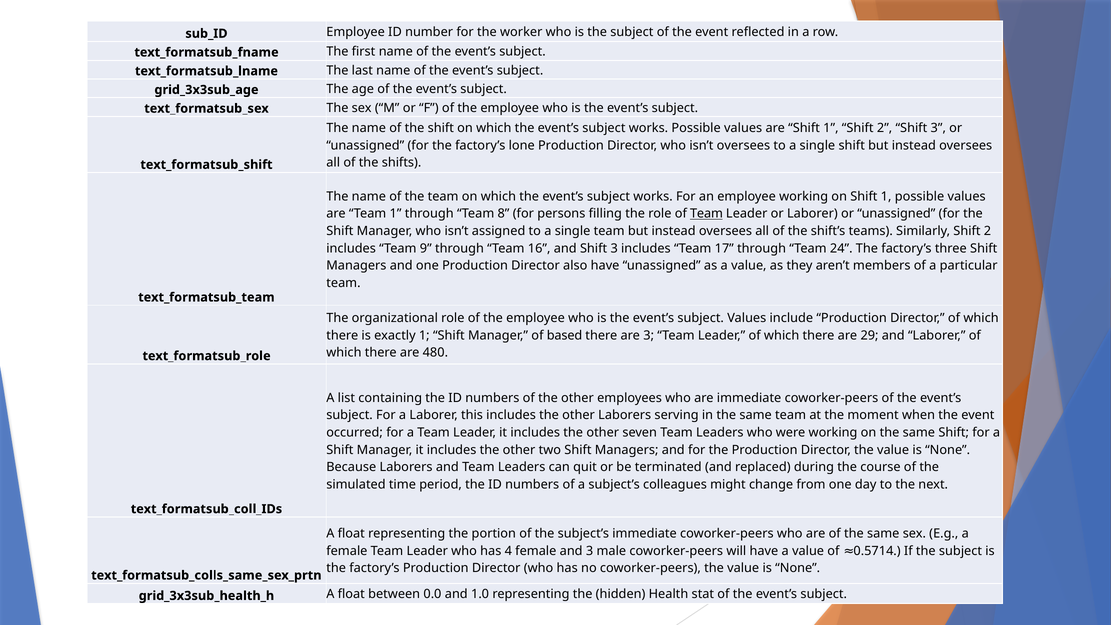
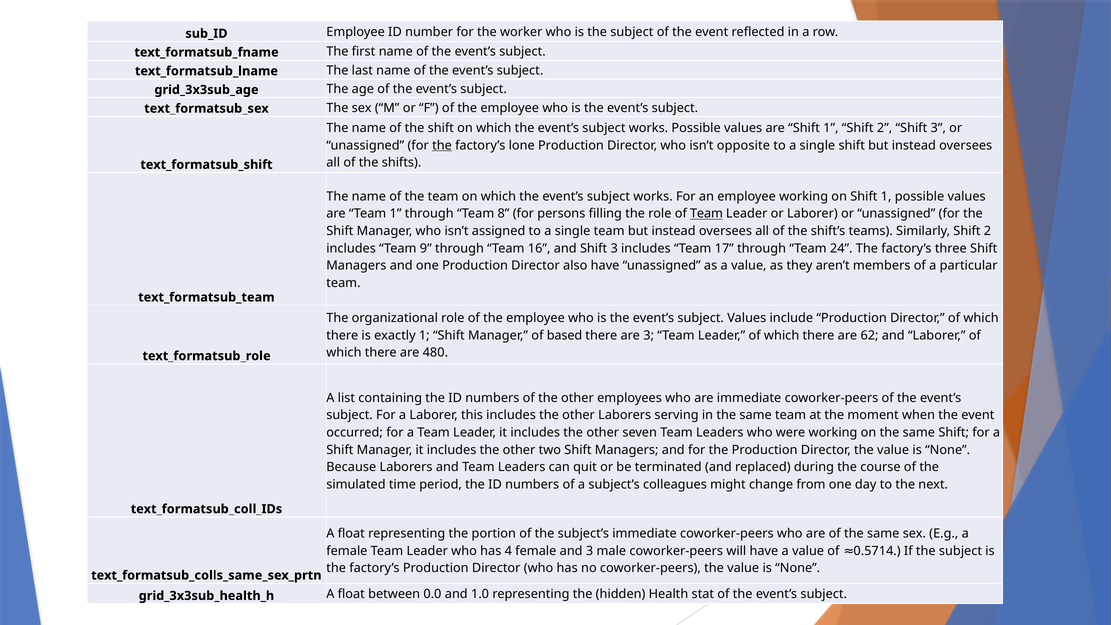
the underline: none -> present (442, 145)
isn’t oversees: oversees -> opposite (743, 145)
29: 29 -> 62 (869, 335)
